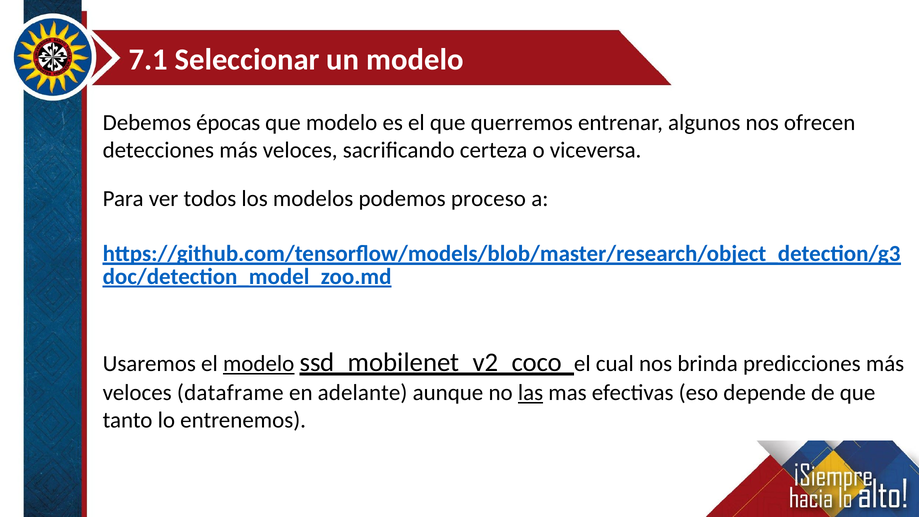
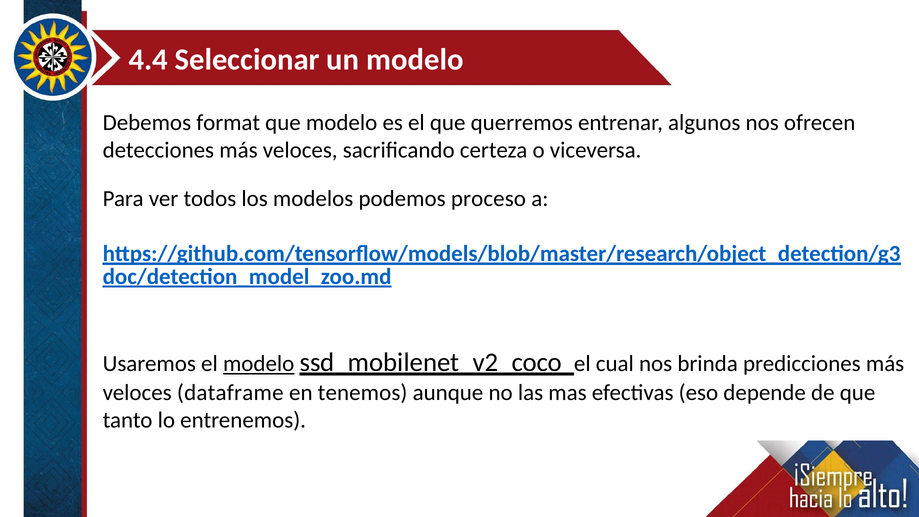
7.1: 7.1 -> 4.4 (148, 60)
épocas: épocas -> format (228, 123)
adelante: adelante -> tenemos (363, 393)
las underline: present -> none (531, 393)
